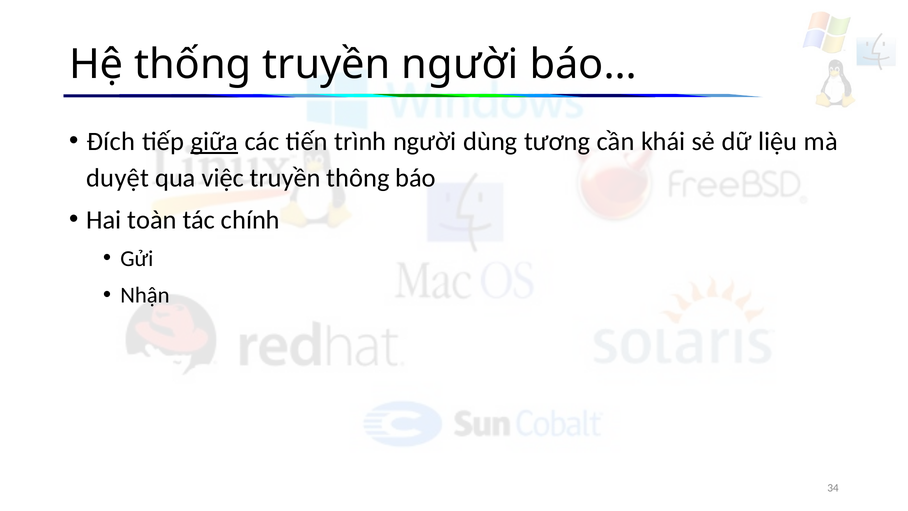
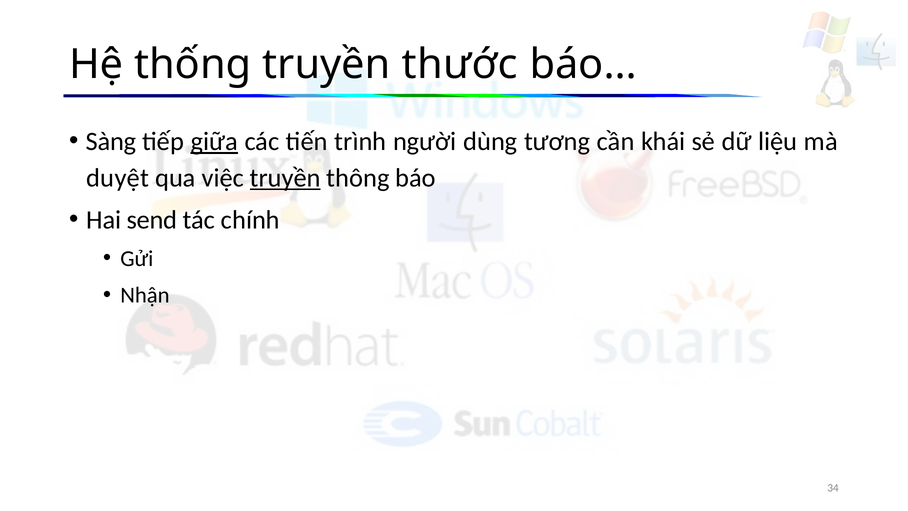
truyền người: người -> thước (460, 65)
Đích: Đích -> Sàng (111, 142)
truyền underline: none -> present (285, 178)
toàn: toàn -> send (152, 220)
